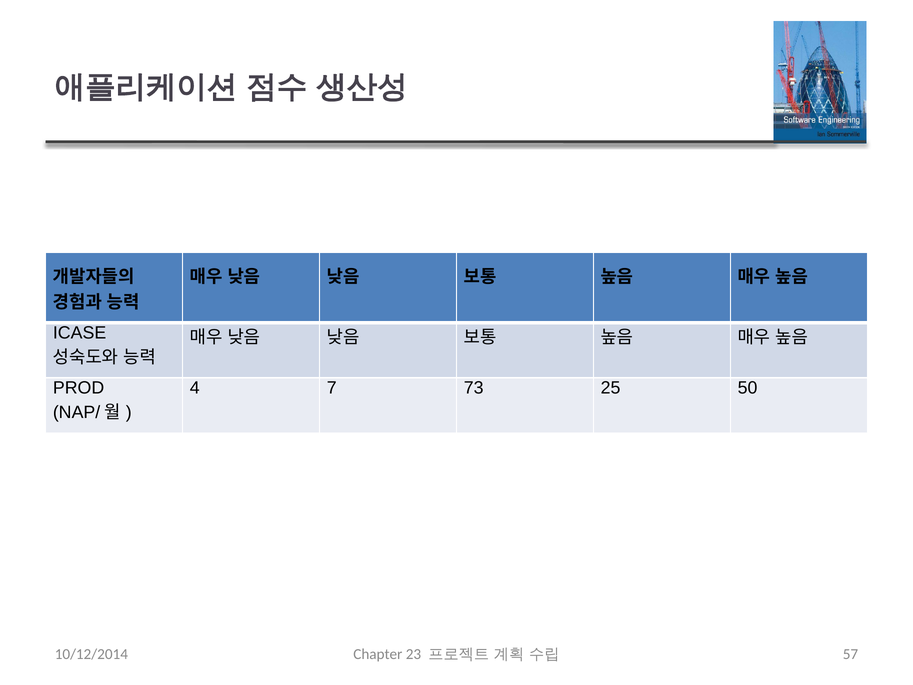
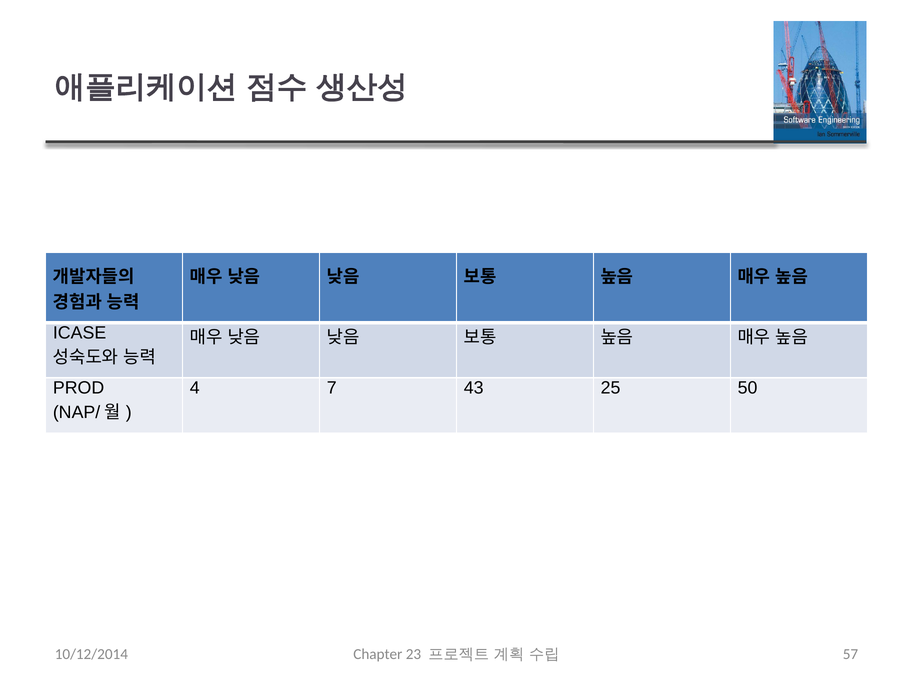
73: 73 -> 43 (474, 388)
